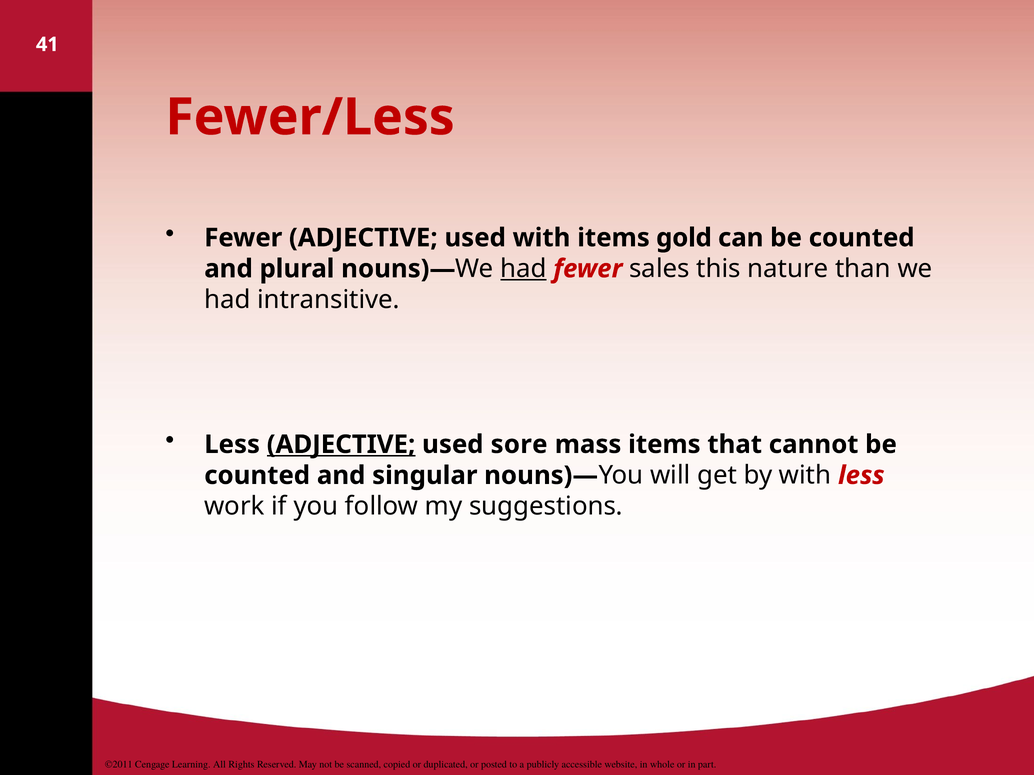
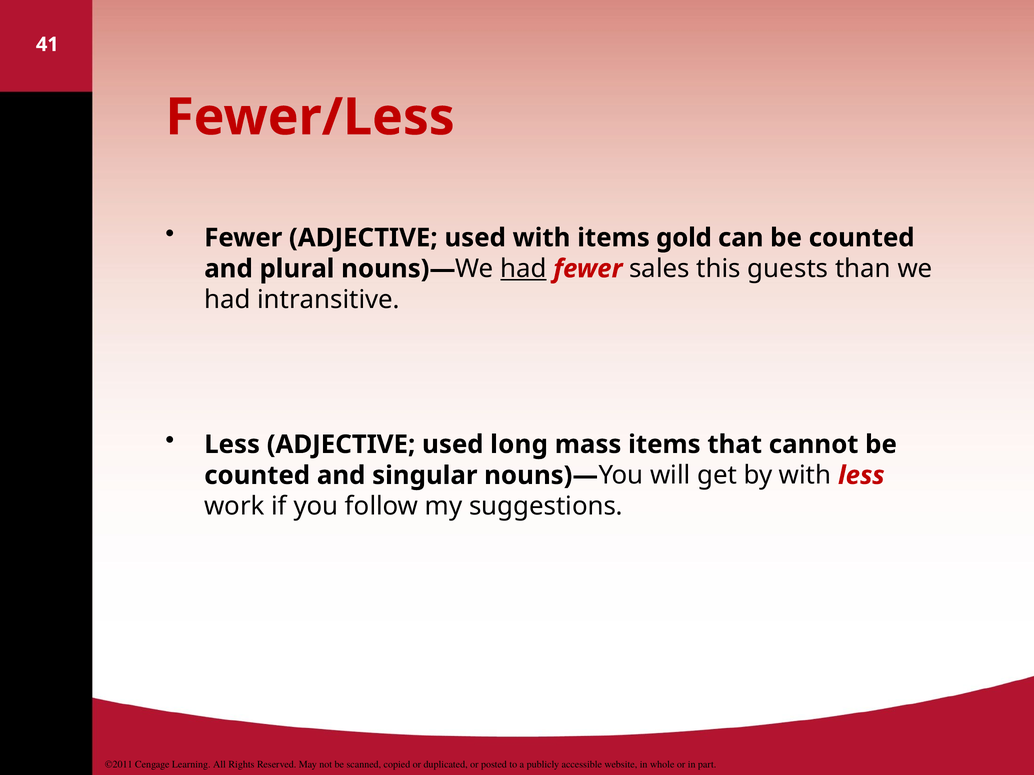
nature: nature -> guests (788, 269)
ADJECTIVE underline: present -> none (341, 445)
sore: sore -> long (519, 445)
